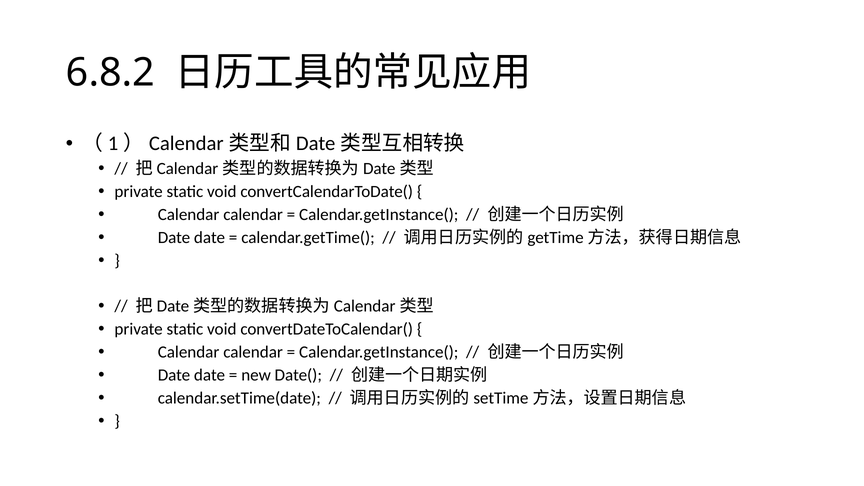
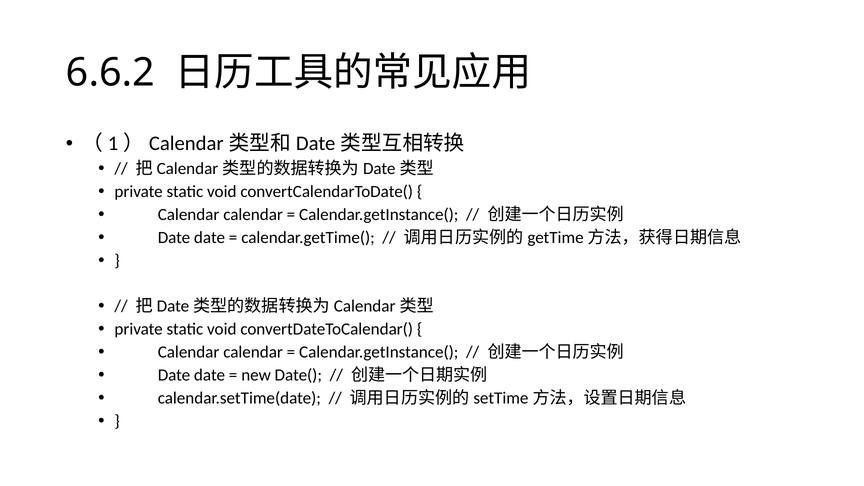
6.8.2: 6.8.2 -> 6.6.2 (110, 73)
